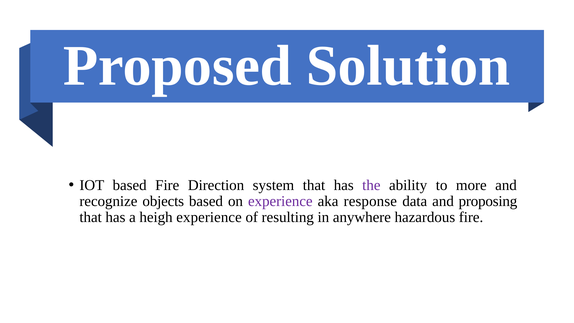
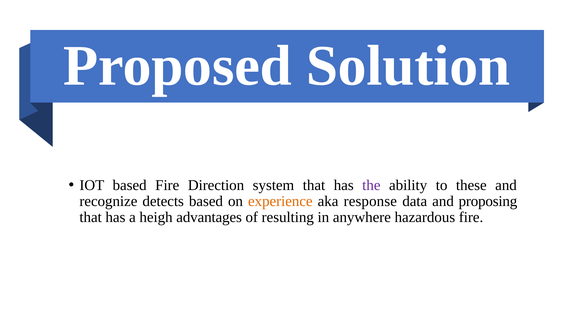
more: more -> these (471, 185)
objects: objects -> detects (163, 201)
experience colour: purple -> orange (280, 201)
heigh experience: experience -> advantages (209, 217)
